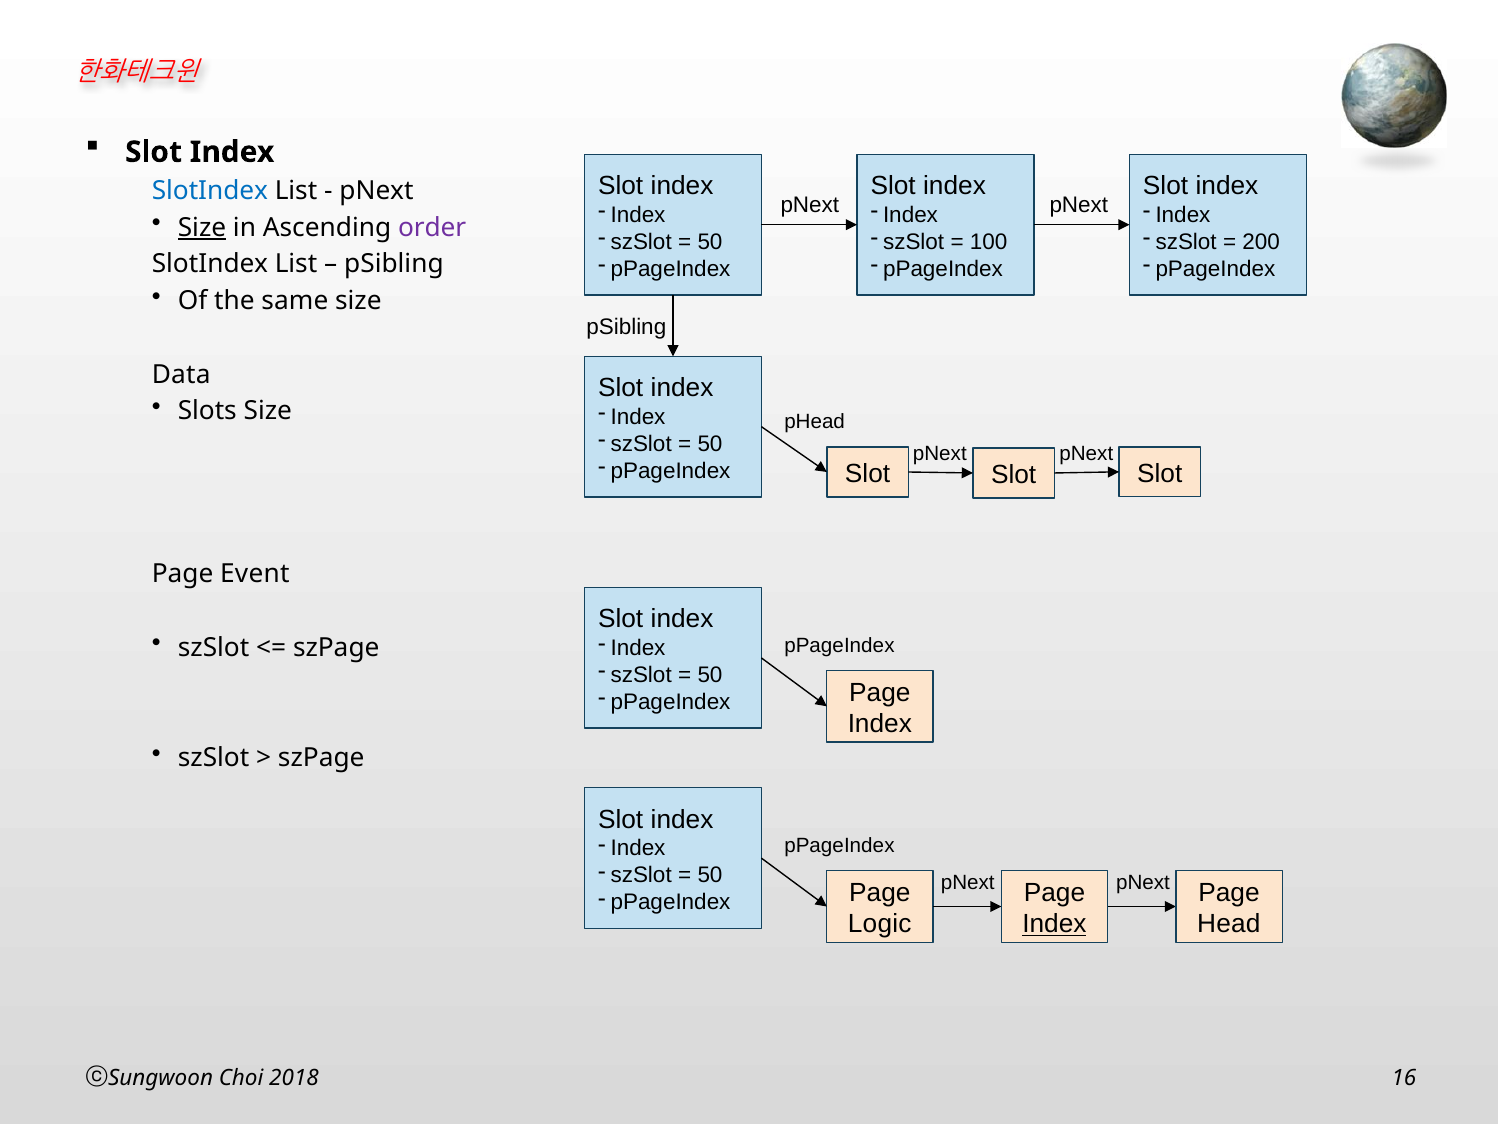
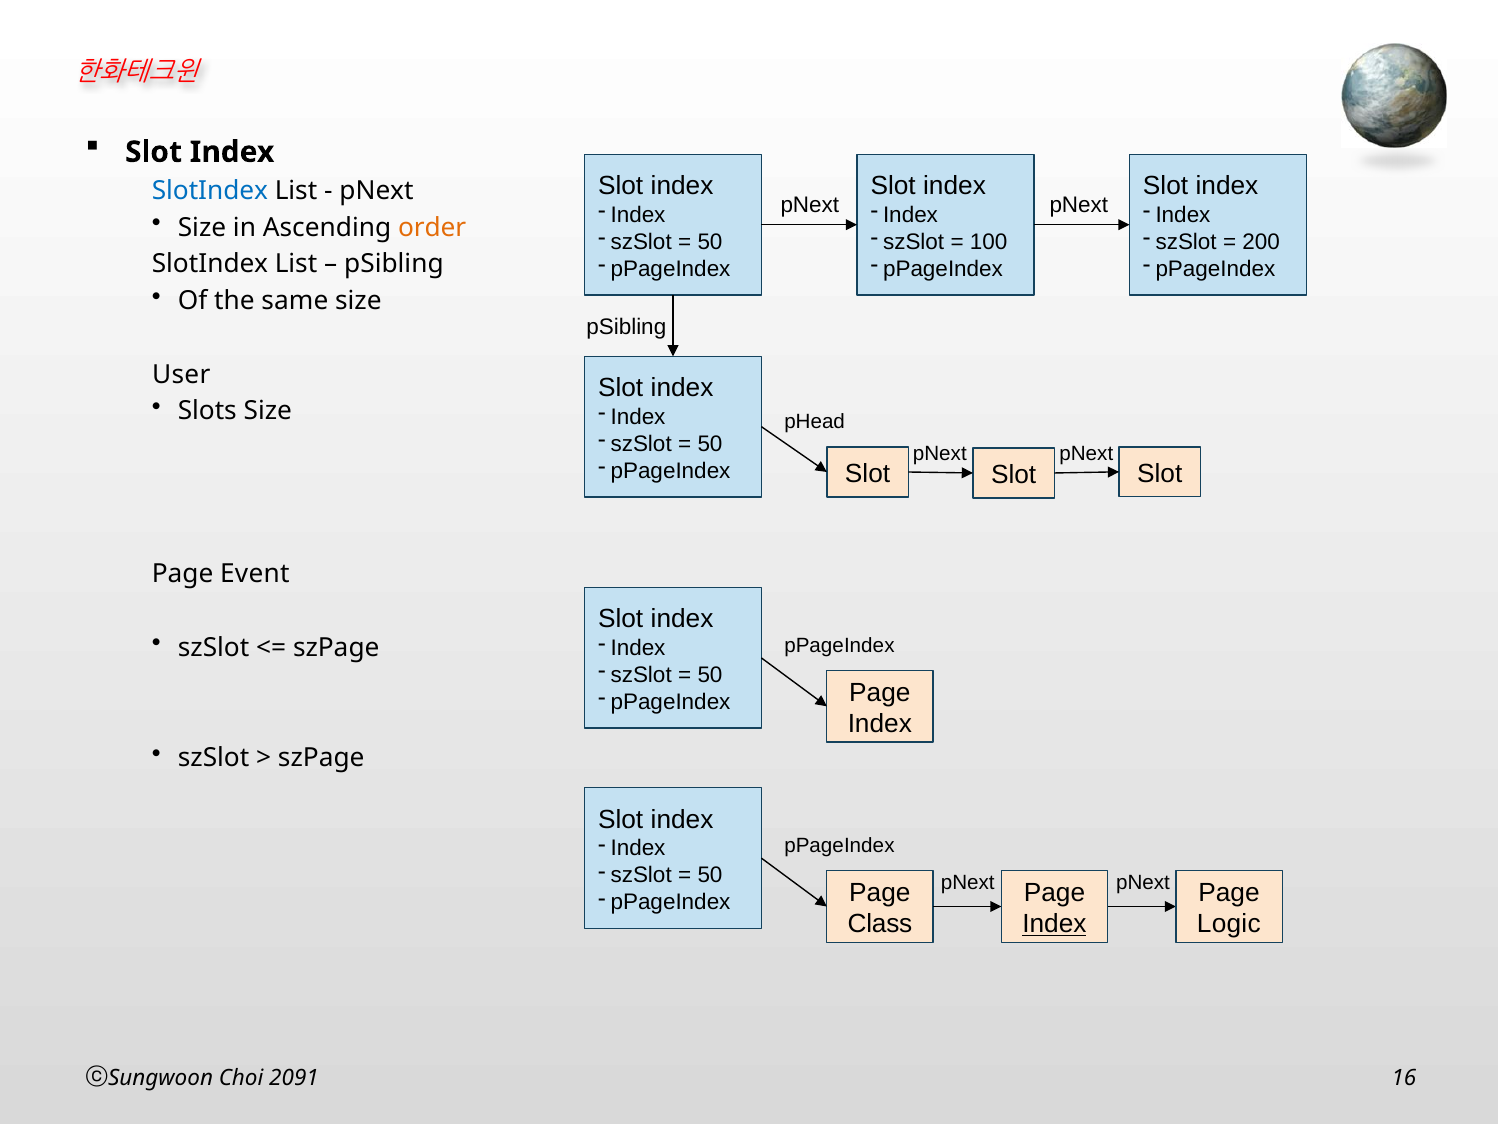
Size underline: present -> none (202, 228)
order colour: purple -> orange (432, 228)
Data: Data -> User (181, 375)
Logic: Logic -> Class (880, 924)
Head: Head -> Logic (1229, 924)
2018: 2018 -> 2091 (294, 1078)
